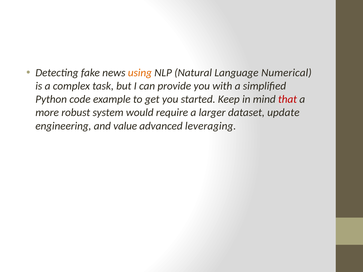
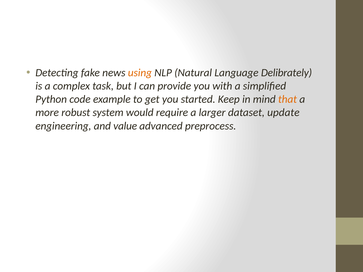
Numerical: Numerical -> Delibrately (287, 73)
that colour: red -> orange (288, 99)
leveraging: leveraging -> preprocess (211, 126)
